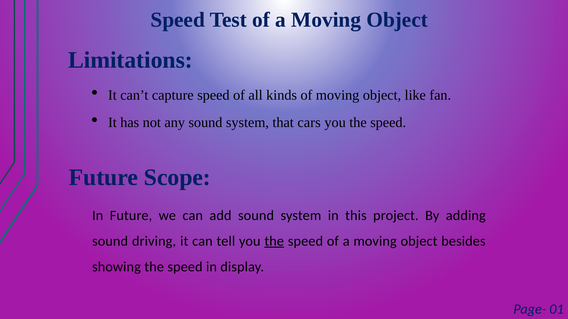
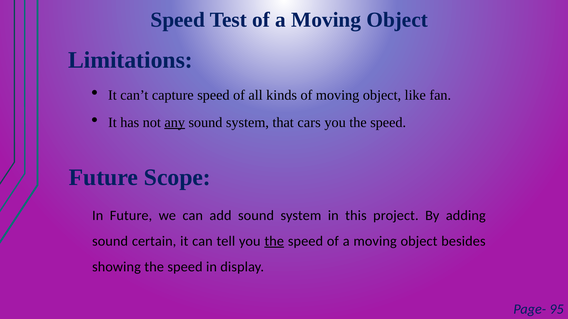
any underline: none -> present (175, 123)
driving: driving -> certain (154, 242)
01: 01 -> 95 (557, 310)
